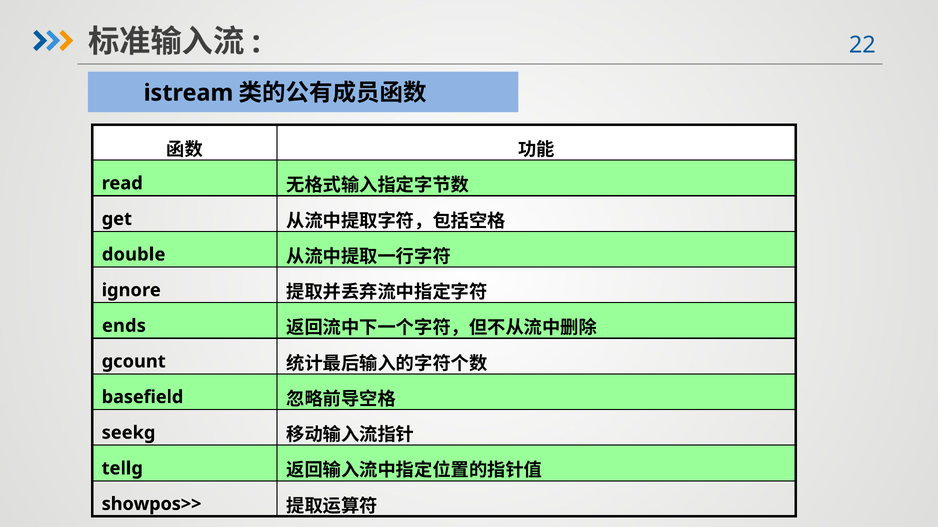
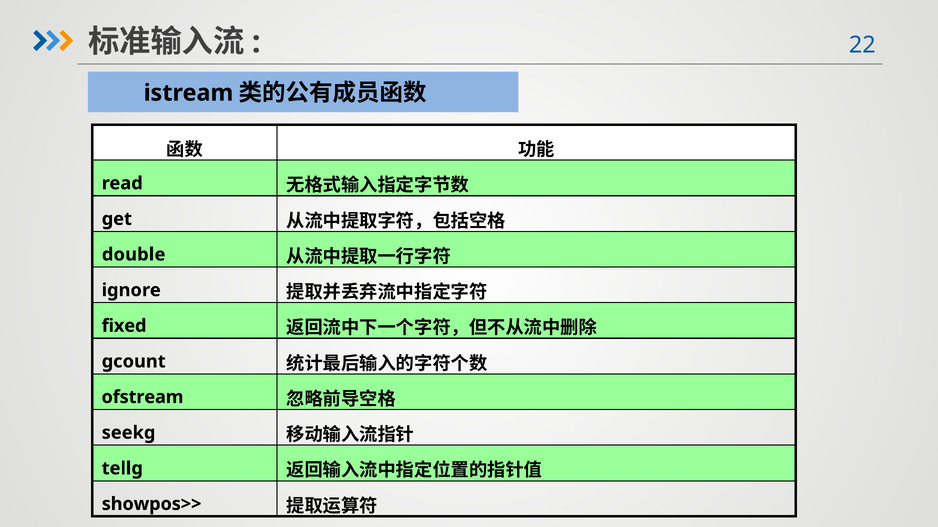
ends: ends -> fixed (124, 326)
basefield: basefield -> ofstream (143, 398)
